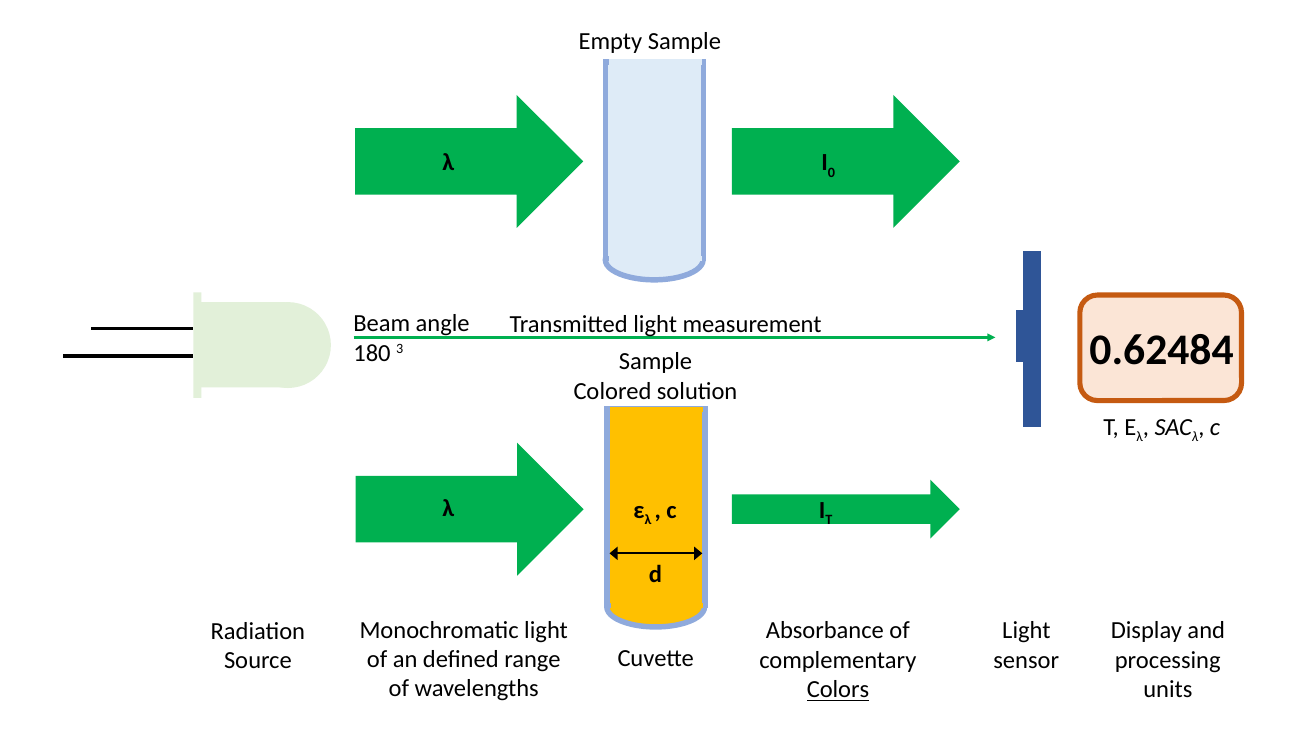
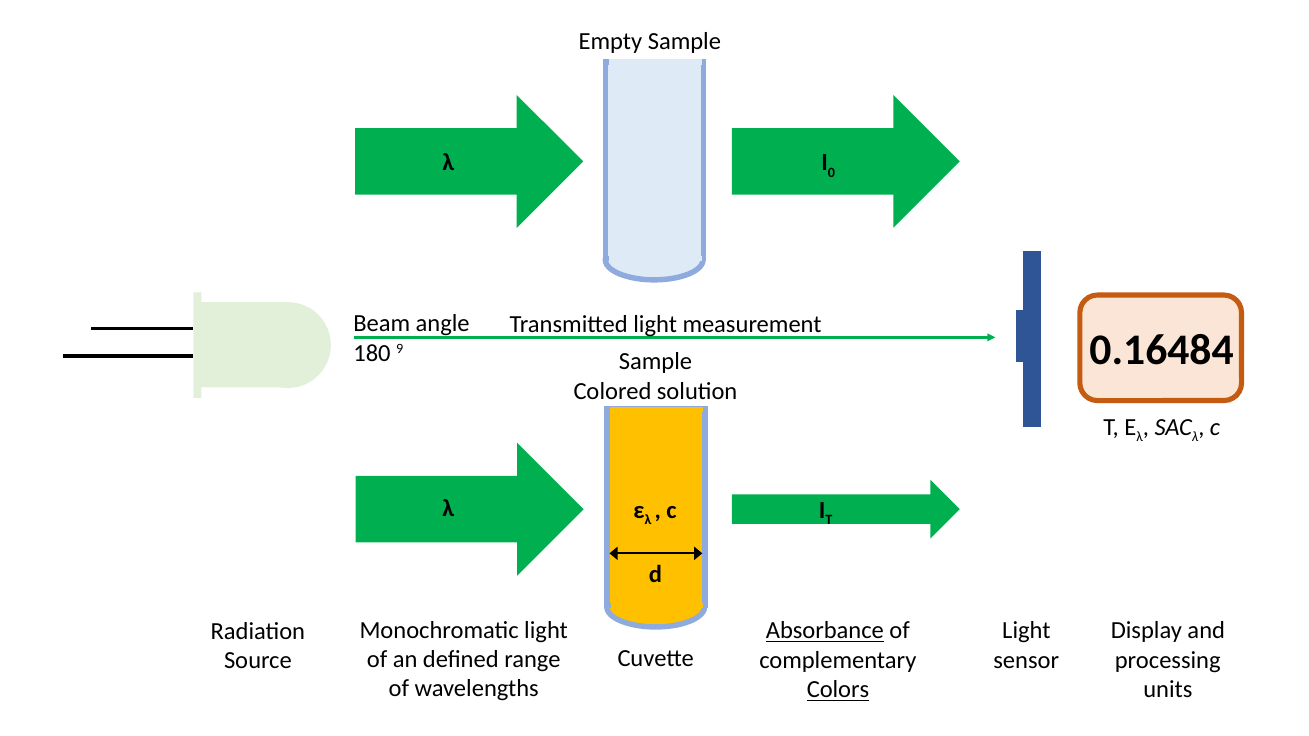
0.62484: 0.62484 -> 0.16484 (1162, 351)
3: 3 -> 9 (400, 349)
Absorbance underline: none -> present (825, 631)
